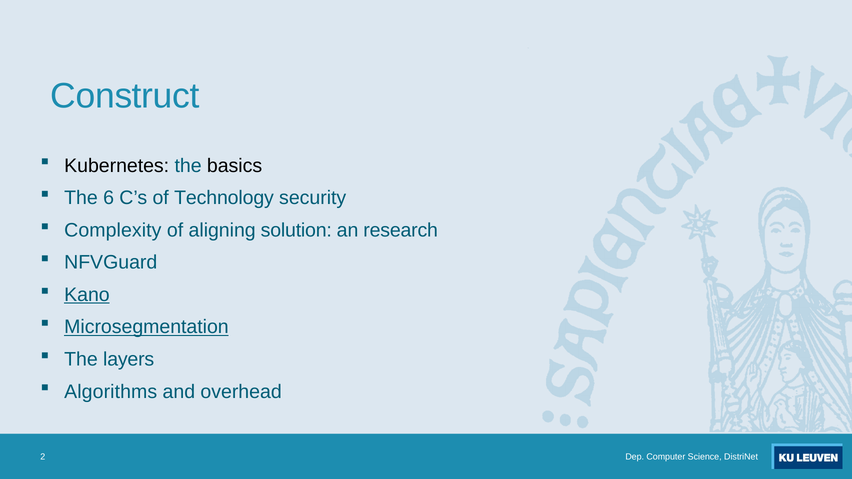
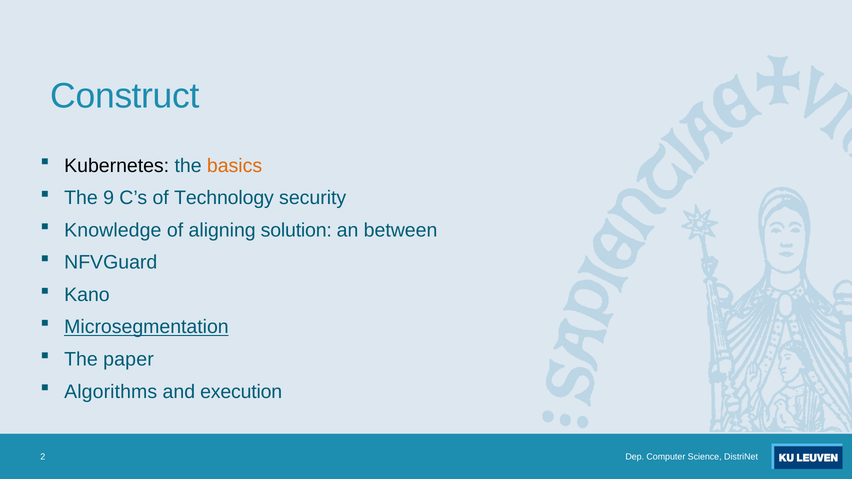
basics colour: black -> orange (235, 166)
6: 6 -> 9 (109, 198)
Complexity: Complexity -> Knowledge (113, 230)
research: research -> between (401, 230)
Kano underline: present -> none (87, 295)
layers: layers -> paper (128, 359)
overhead: overhead -> execution (241, 392)
